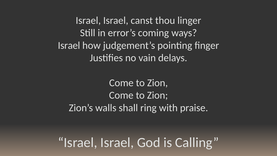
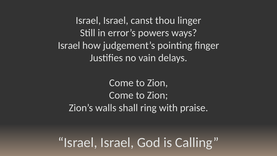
coming: coming -> powers (154, 33)
